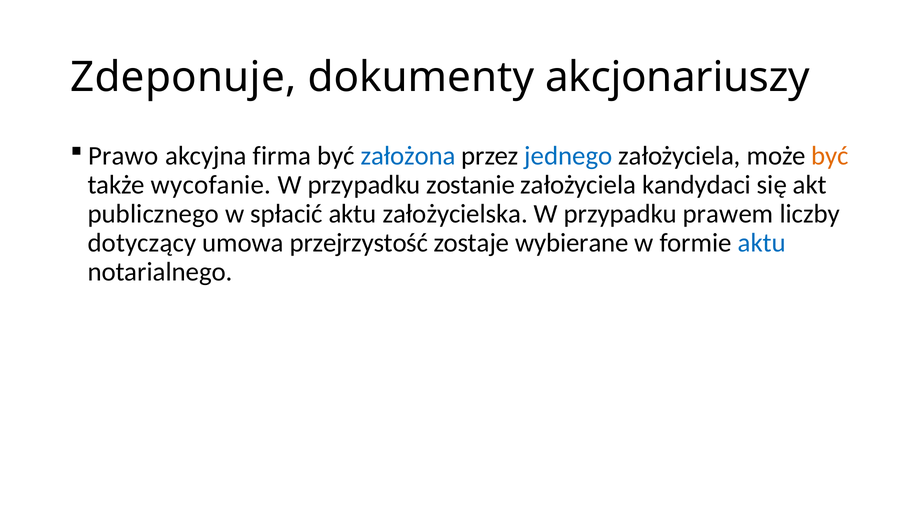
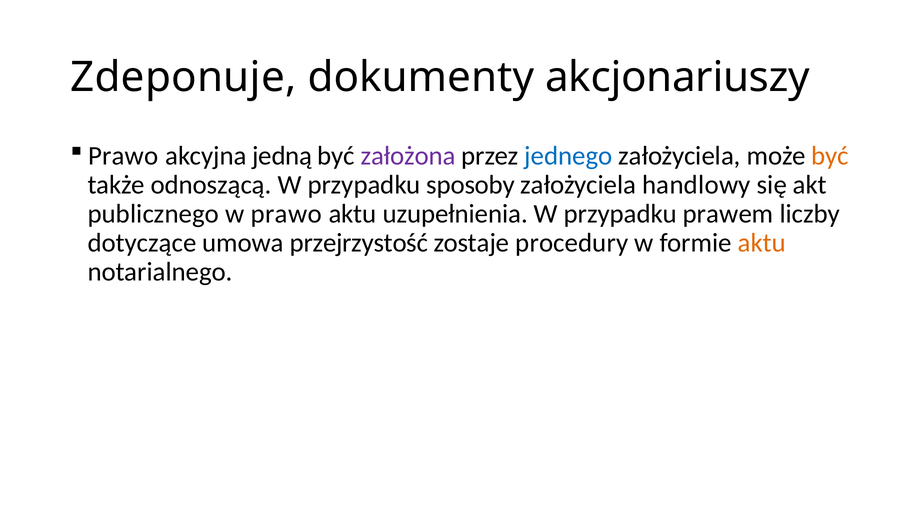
firma: firma -> jedną (282, 156)
założona colour: blue -> purple (408, 156)
wycofanie: wycofanie -> odnoszącą (211, 185)
zostanie: zostanie -> sposoby (471, 185)
kandydaci: kandydaci -> handlowy (696, 185)
w spłacić: spłacić -> prawo (286, 214)
założycielska: założycielska -> uzupełnienia (455, 214)
dotyczący: dotyczący -> dotyczące (142, 243)
wybierane: wybierane -> procedury (572, 243)
aktu colour: blue -> orange (762, 243)
